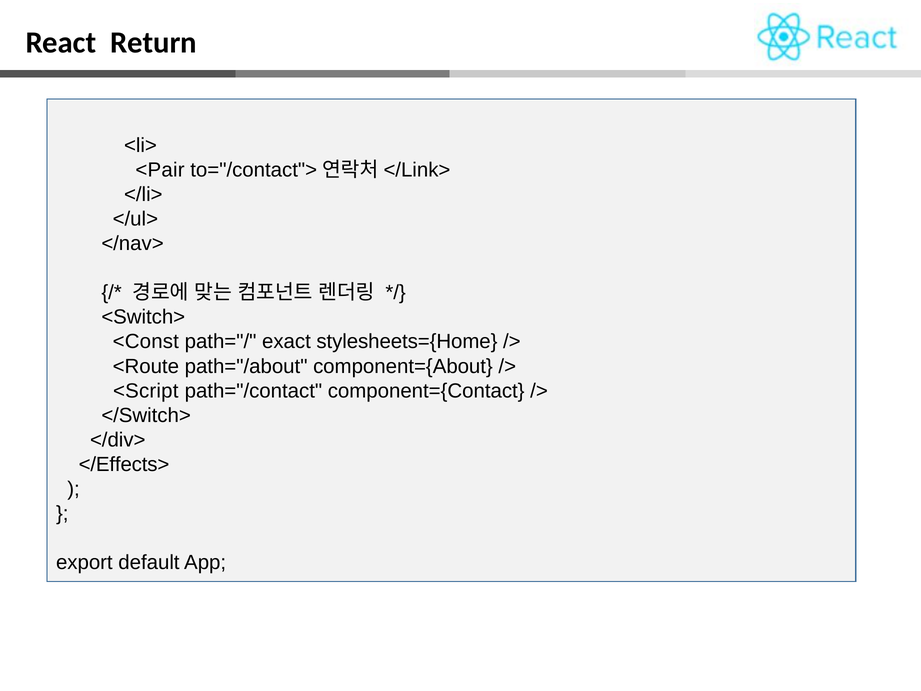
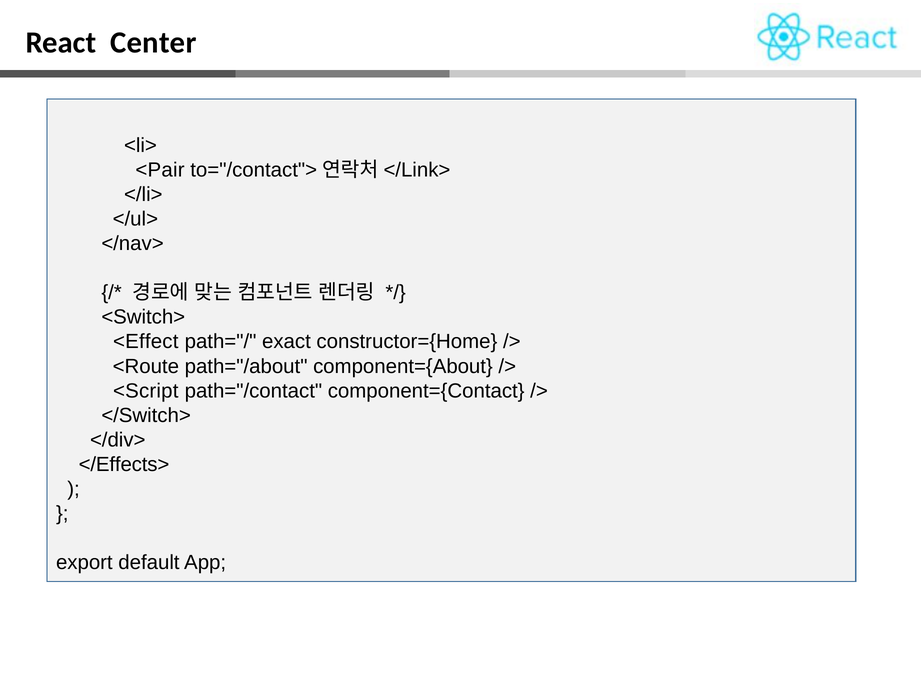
Return: Return -> Center (153, 43)
<Const: <Const -> <Effect (146, 342)
stylesheets={Home: stylesheets={Home -> constructor={Home (407, 342)
